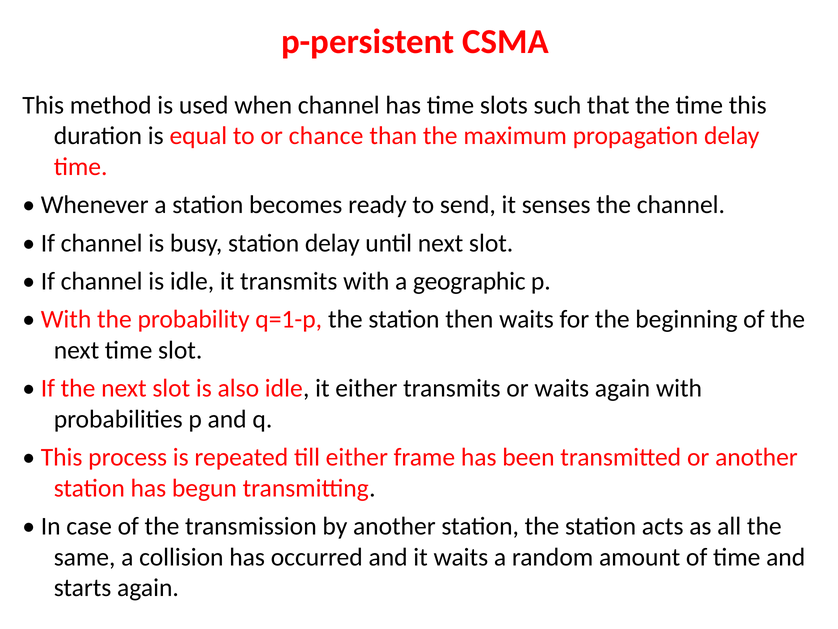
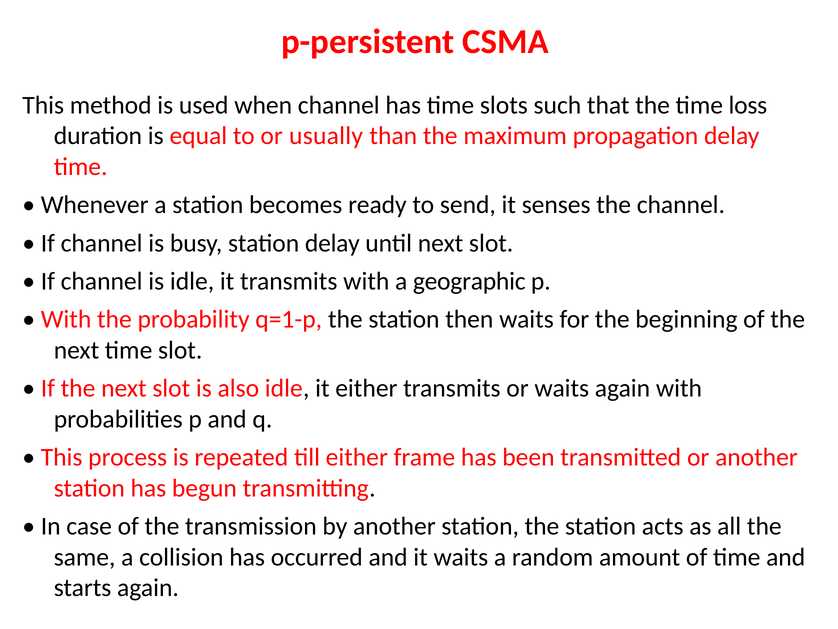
time this: this -> loss (748, 105)
chance: chance -> usually (326, 136)
